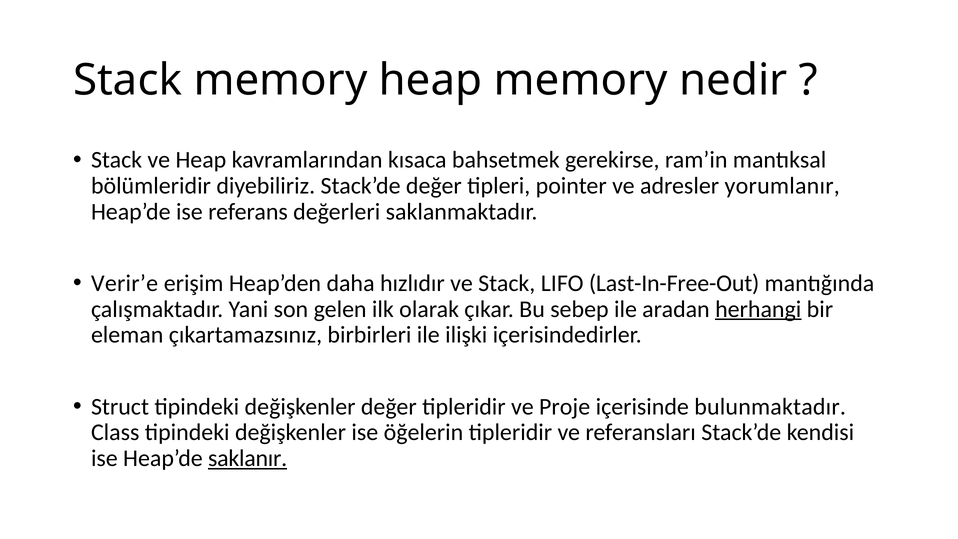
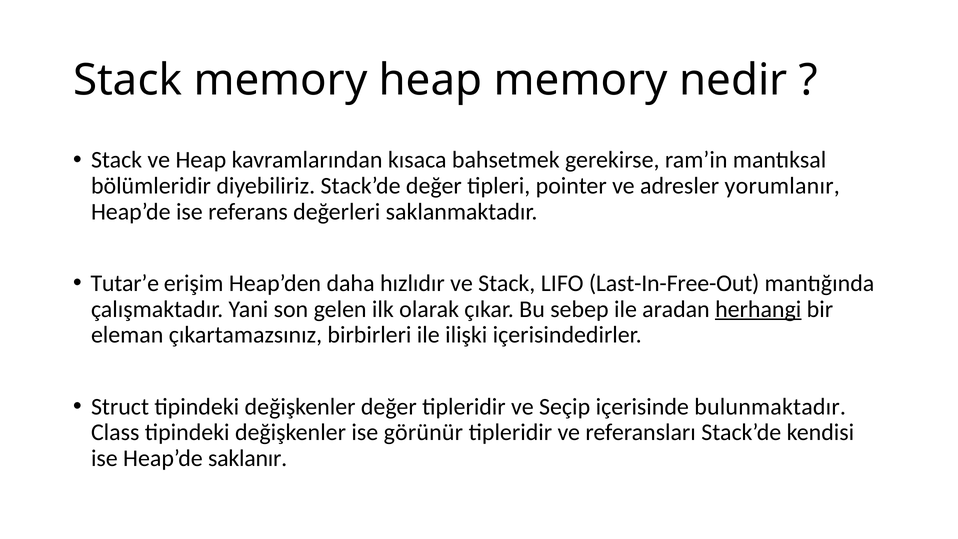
Verir’e: Verir’e -> Tutar’e (125, 283)
Proje: Proje -> Seçip (565, 407)
öğelerin: öğelerin -> görünür (423, 432)
saklanır underline: present -> none (248, 458)
